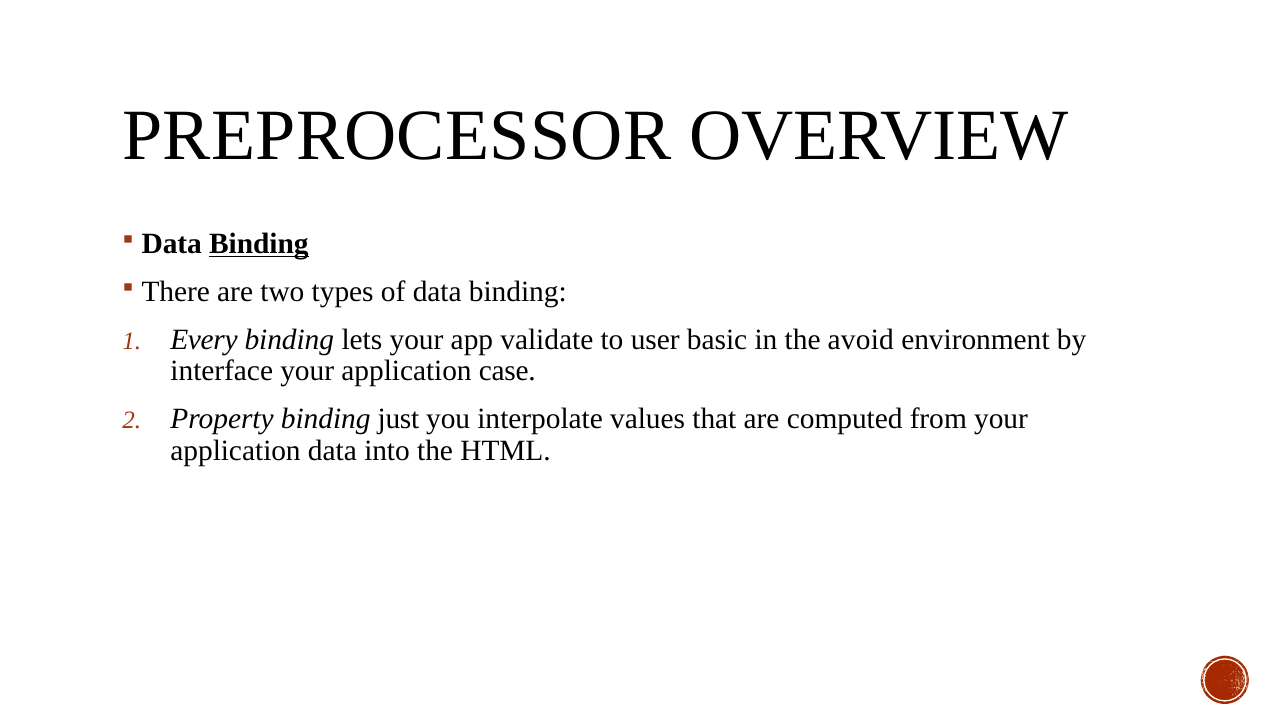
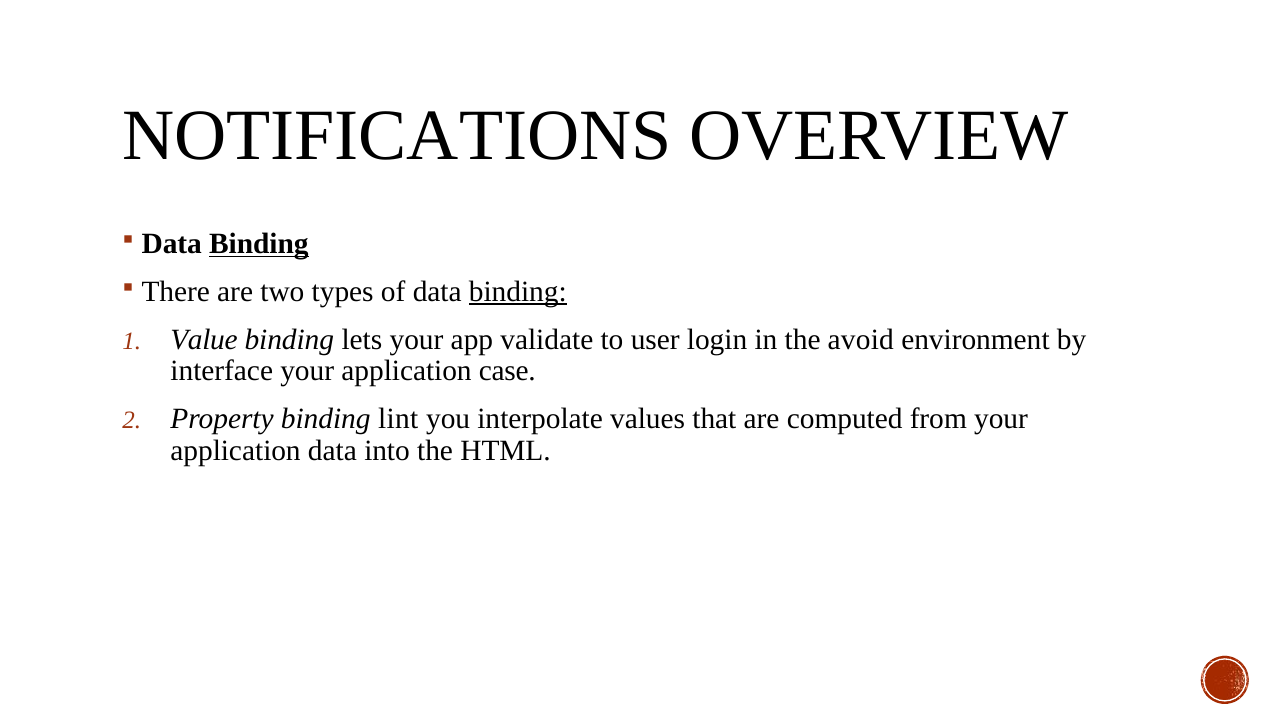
PREPROCESSOR: PREPROCESSOR -> NOTIFICATIONS (397, 135)
binding underline: none -> present (518, 292)
Every: Every -> Value (204, 339)
basic: basic -> login (717, 339)
just: just -> lint (398, 419)
